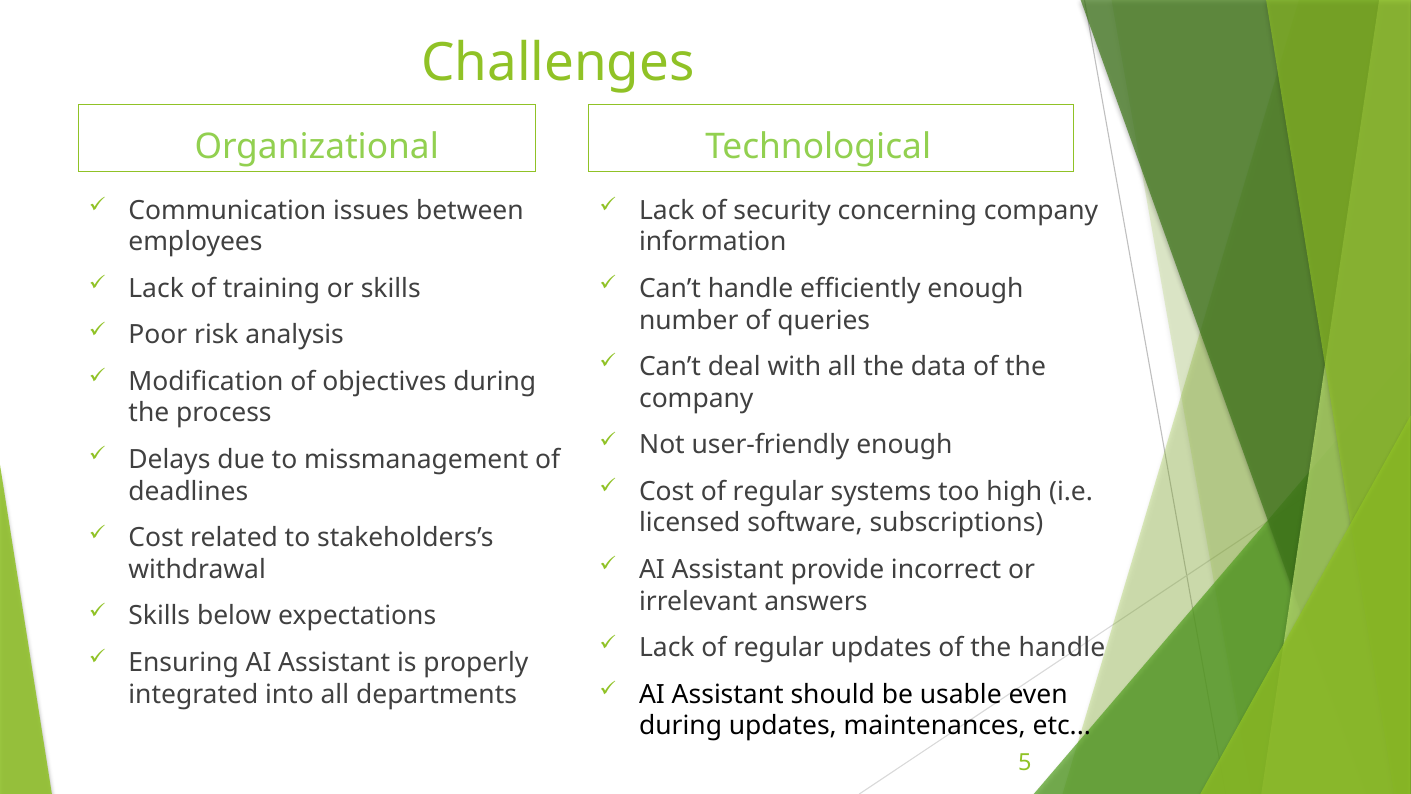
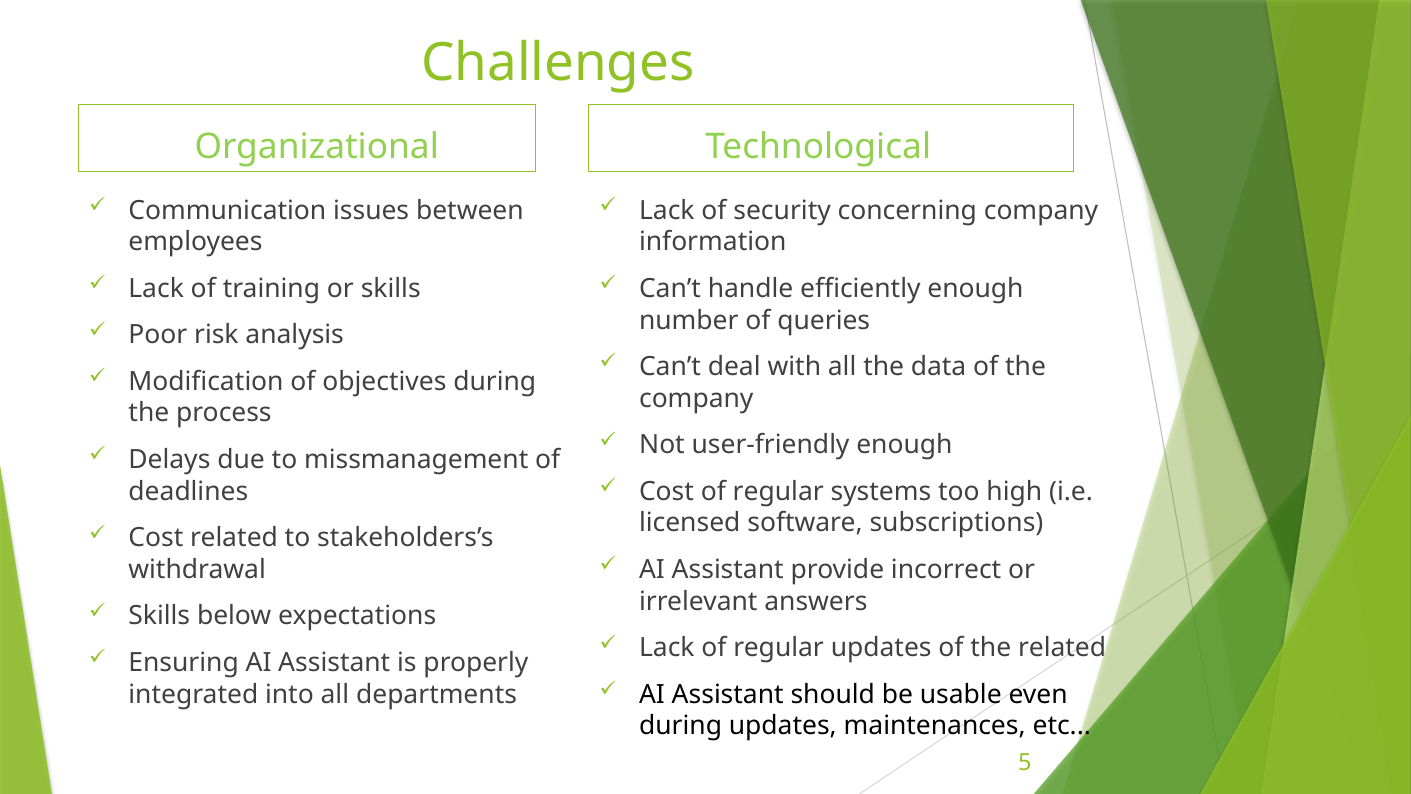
the handle: handle -> related (1062, 648)
